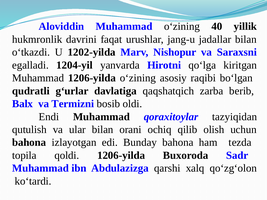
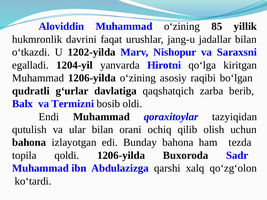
40: 40 -> 85 (217, 26)
